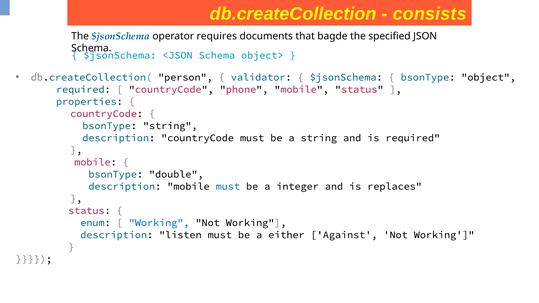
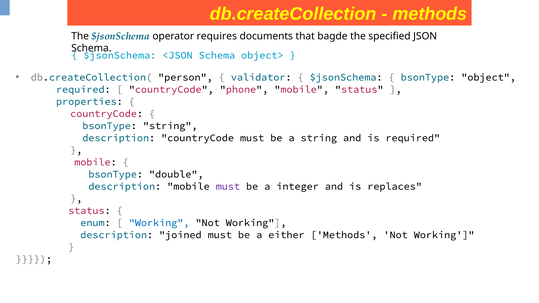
consists: consists -> methods (430, 14)
must colour: blue -> purple (228, 186)
listen: listen -> joined (180, 235)
either Against: Against -> Methods (344, 235)
